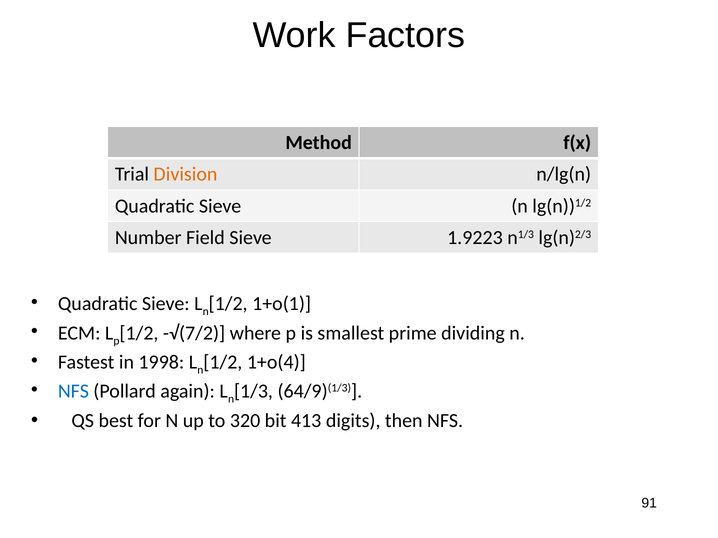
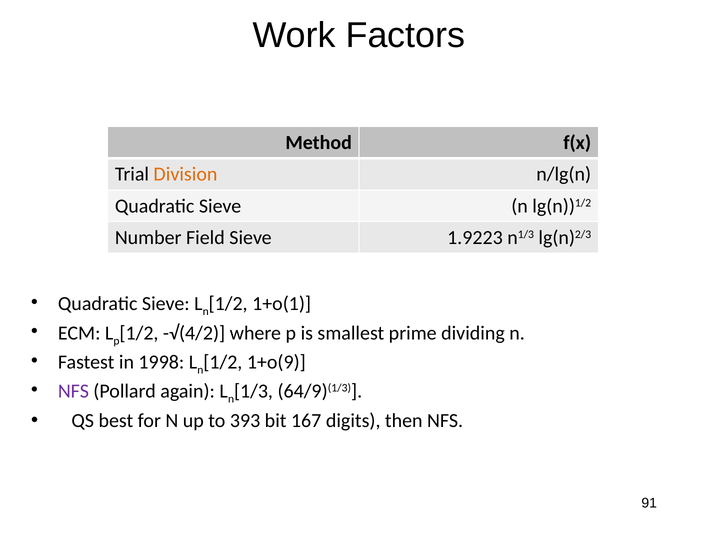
-√(7/2: -√(7/2 -> -√(4/2 (194, 333)
1+o(4: 1+o(4 -> 1+o(9 (276, 363)
NFS colour: blue -> purple (73, 392)
320: 320 -> 393 (245, 421)
413: 413 -> 167 (306, 421)
